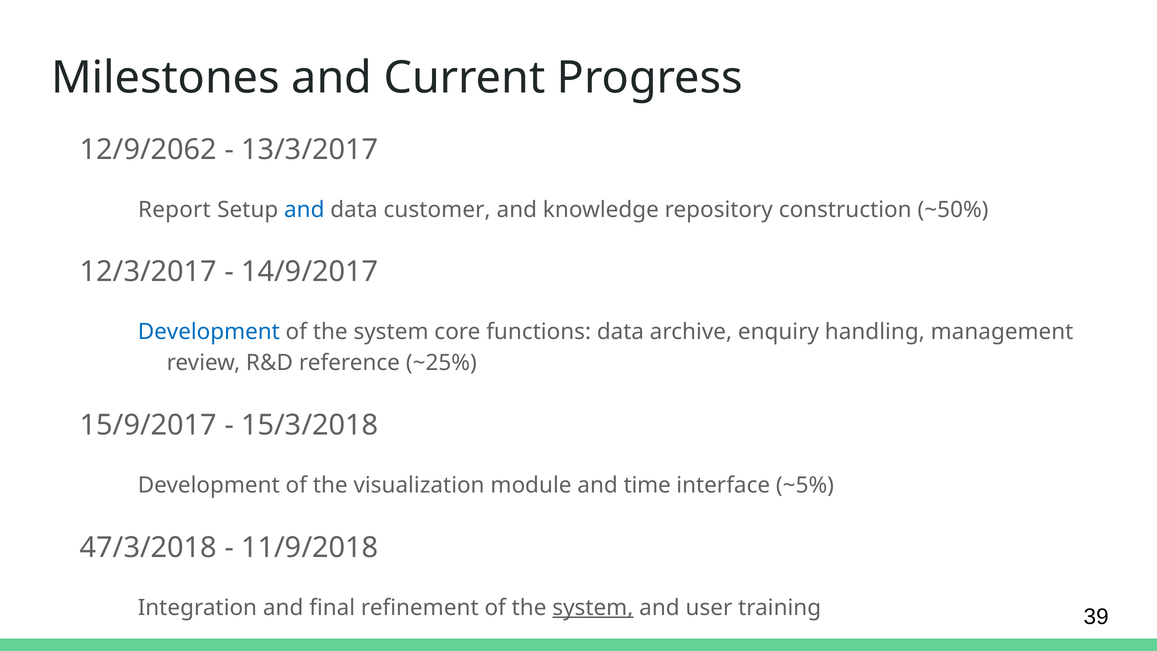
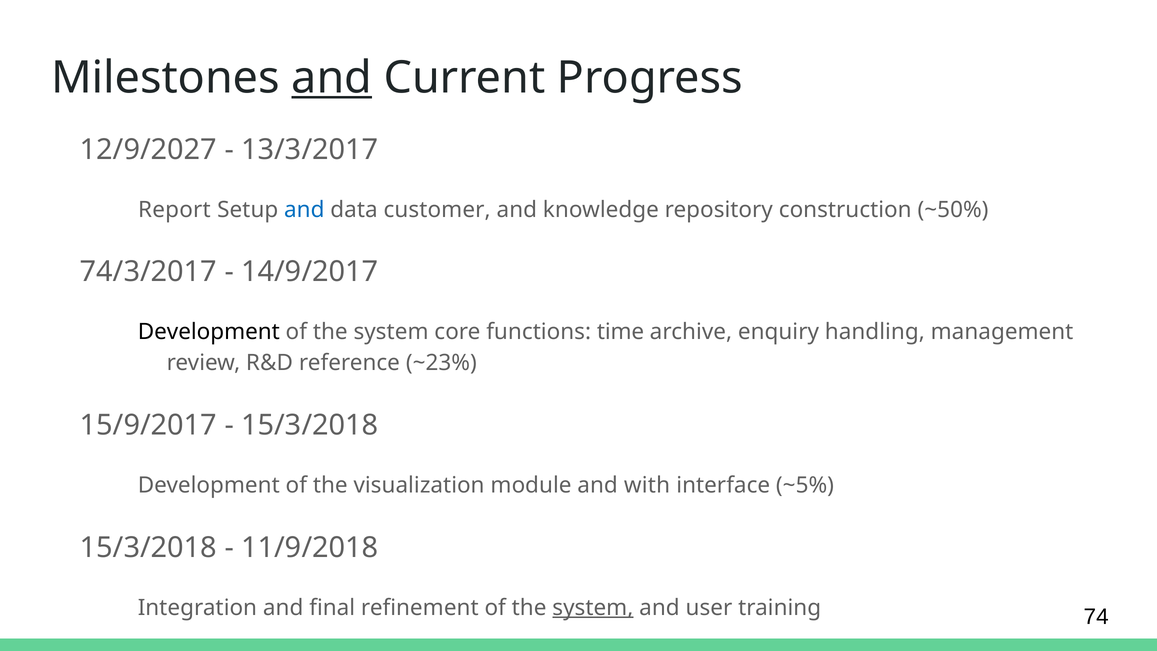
and underline: none -> present (332, 78)
12/9/2062: 12/9/2062 -> 12/9/2027 (148, 149)
12/3/2017: 12/3/2017 -> 74/3/2017 (148, 272)
Development colour: blue -> black (209, 332)
functions data: data -> time (621, 332)
~25%: ~25% -> ~23% (441, 363)
time: time -> with (647, 485)
47/3/2018: 47/3/2018 -> 15/3/2018 (148, 547)
39: 39 -> 74 (1096, 616)
